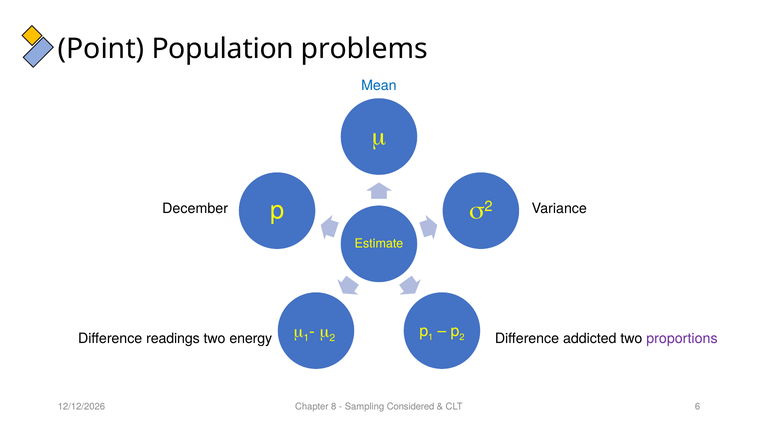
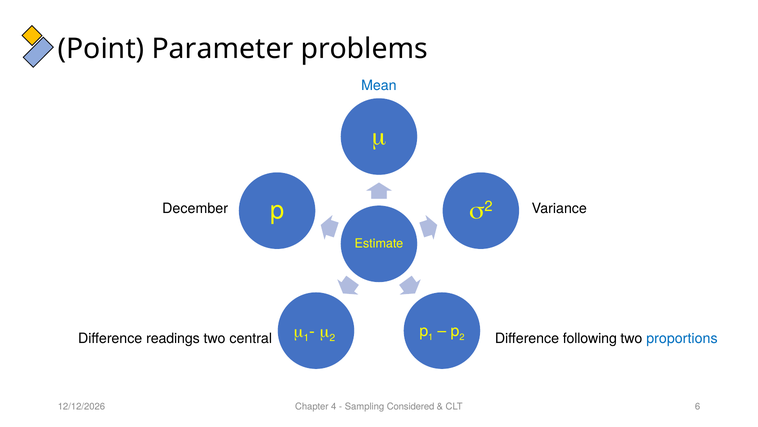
Population: Population -> Parameter (223, 49)
energy: energy -> central (251, 338)
addicted: addicted -> following (590, 338)
proportions colour: purple -> blue (682, 338)
8: 8 -> 4 (334, 406)
